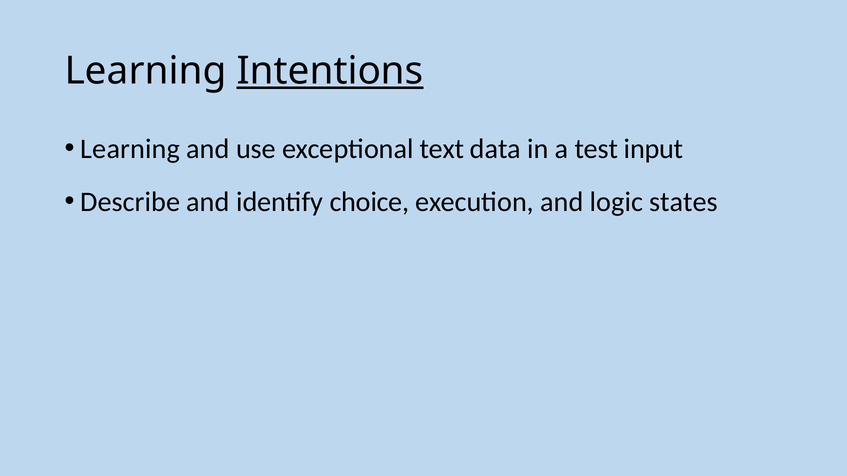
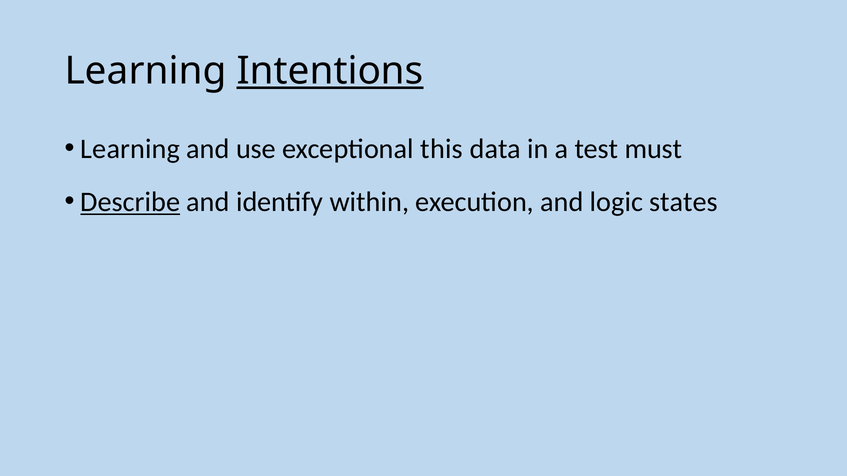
text: text -> this (442, 149)
input: input -> must (653, 149)
Describe underline: none -> present (130, 202)
choice: choice -> within (369, 202)
